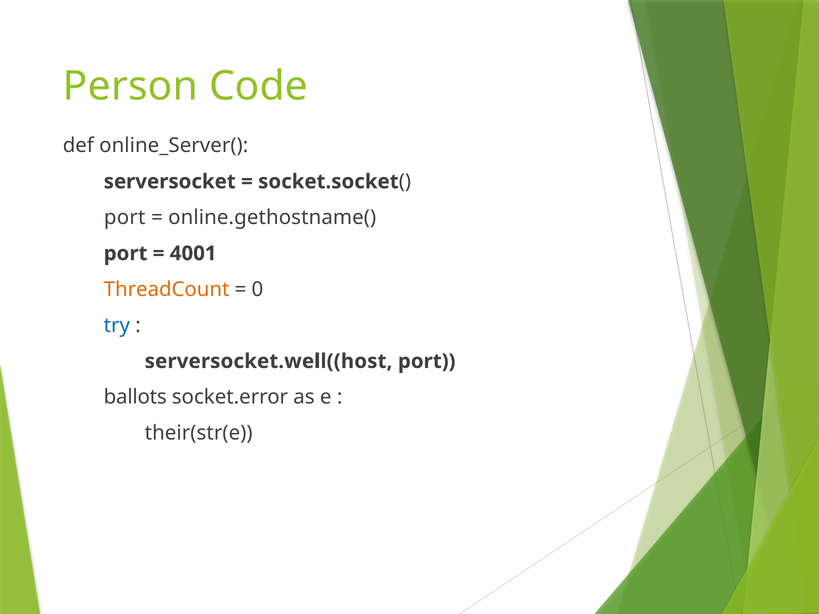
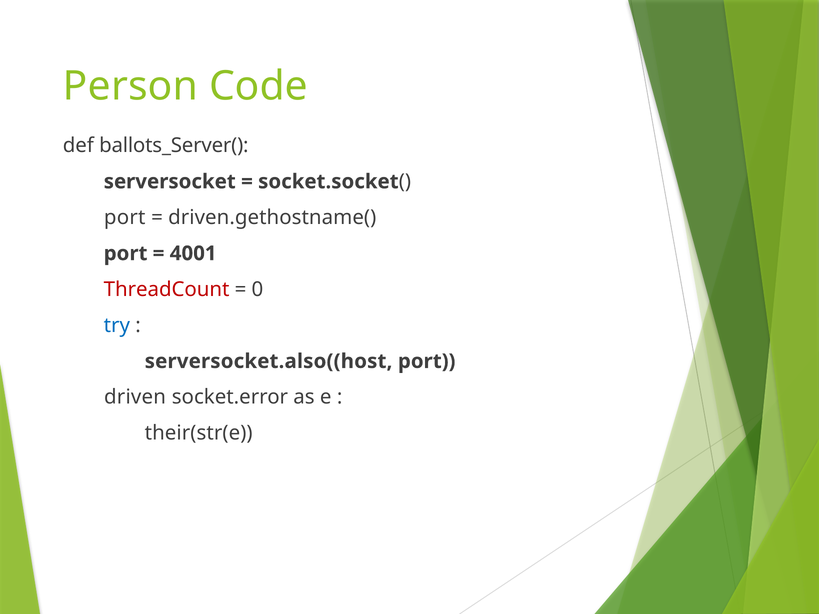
online_Server(: online_Server( -> ballots_Server( (174, 146)
online.gethostname(: online.gethostname( -> driven.gethostname( (272, 218)
ThreadCount colour: orange -> red (167, 290)
serversocket.well((host: serversocket.well((host -> serversocket.also((host (269, 361)
ballots: ballots -> driven (135, 397)
